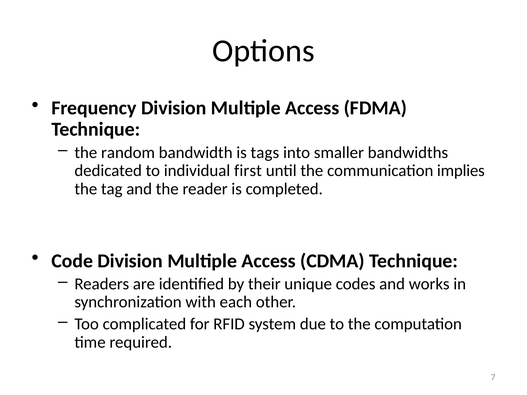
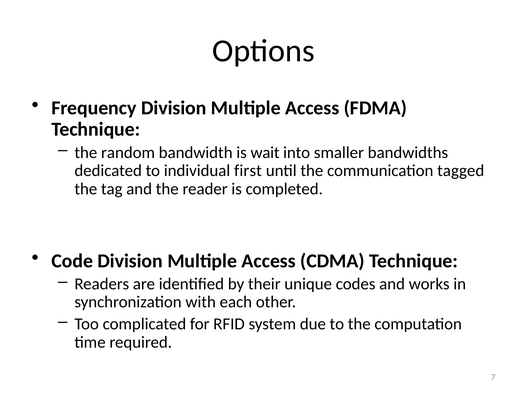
tags: tags -> wait (265, 153)
implies: implies -> tagged (461, 171)
